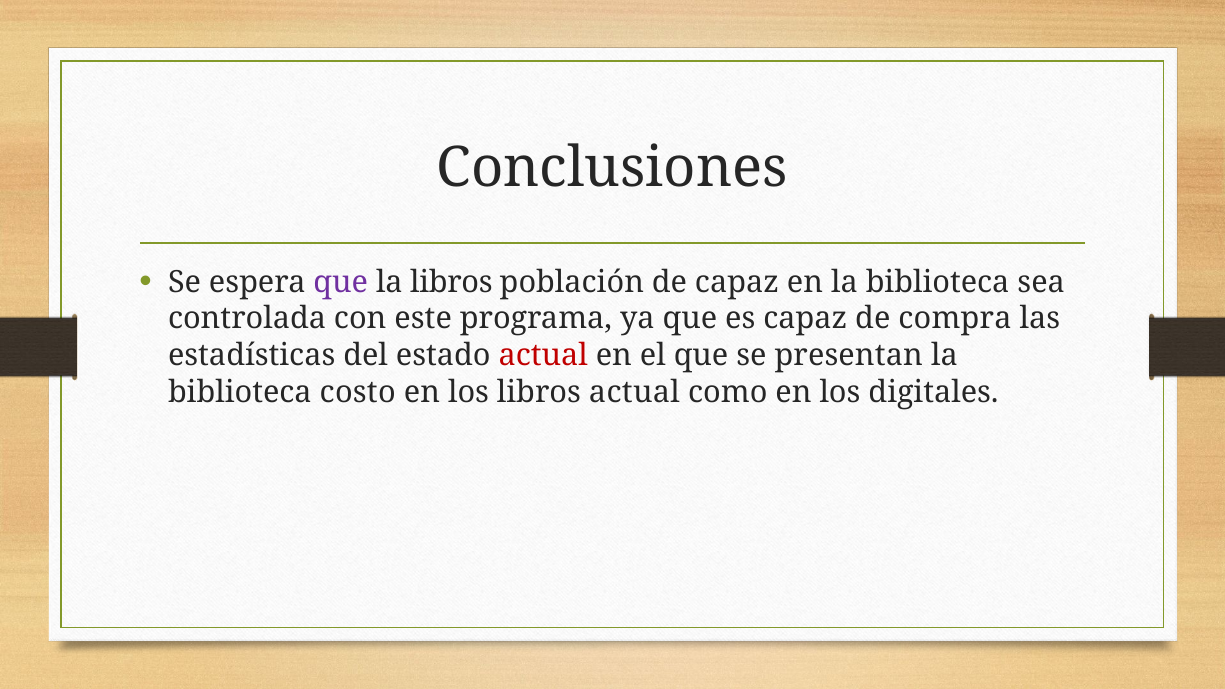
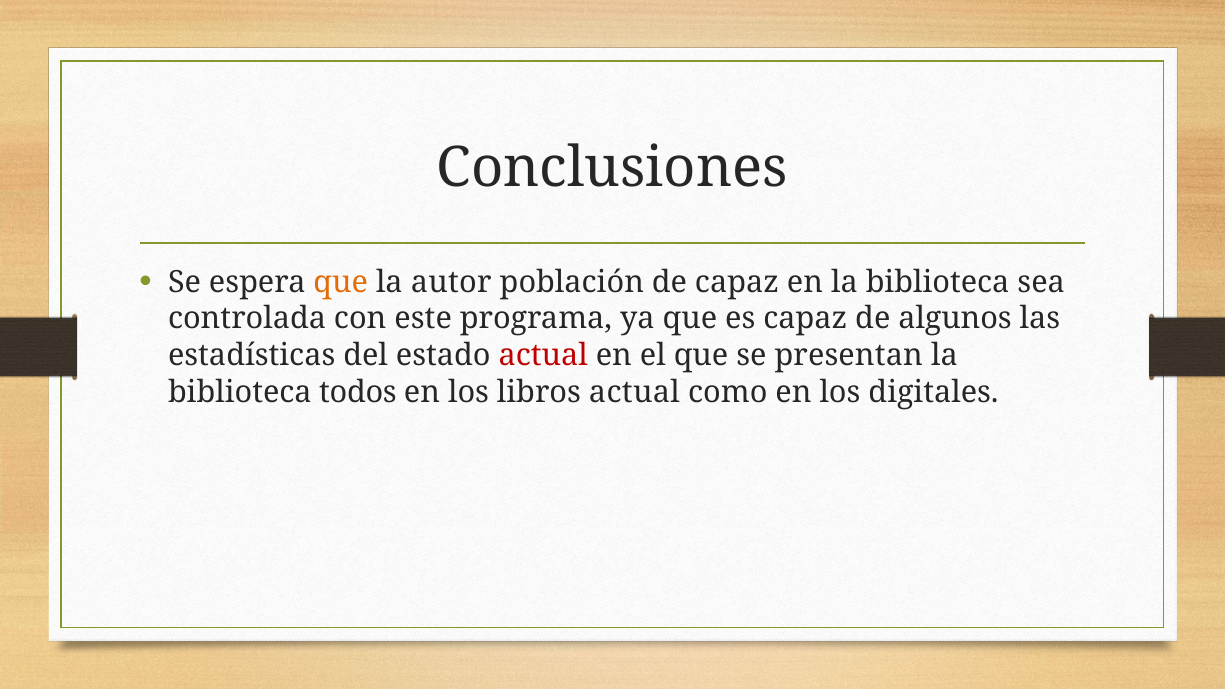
que colour: purple -> orange (341, 282)
la libros: libros -> autor (451, 282)
compra: compra -> algunos (955, 319)
costo: costo -> todos (358, 392)
